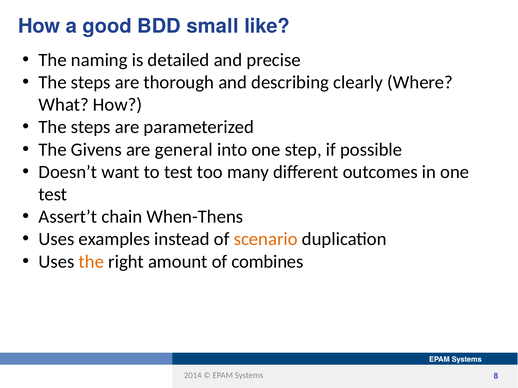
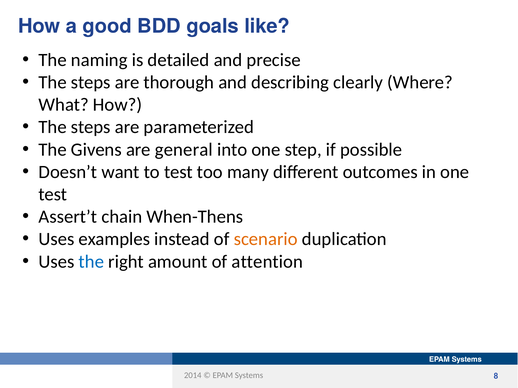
small: small -> goals (213, 26)
the colour: orange -> blue (91, 262)
combines: combines -> attention (267, 262)
